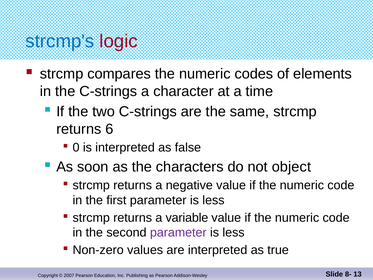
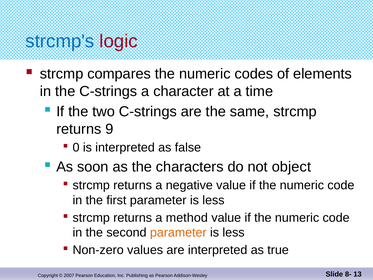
6: 6 -> 9 (109, 129)
variable: variable -> method (187, 217)
parameter colour: purple -> orange (178, 232)
